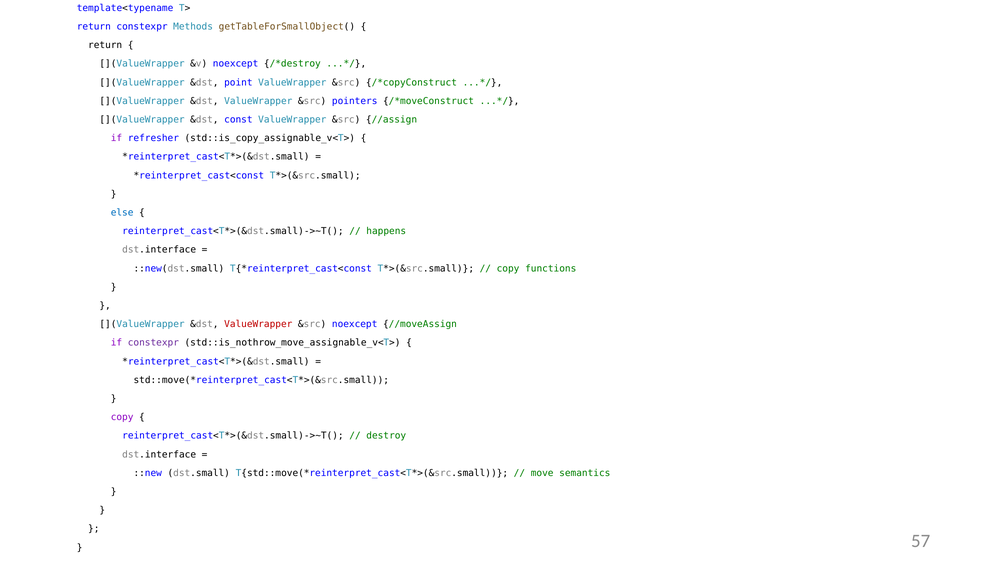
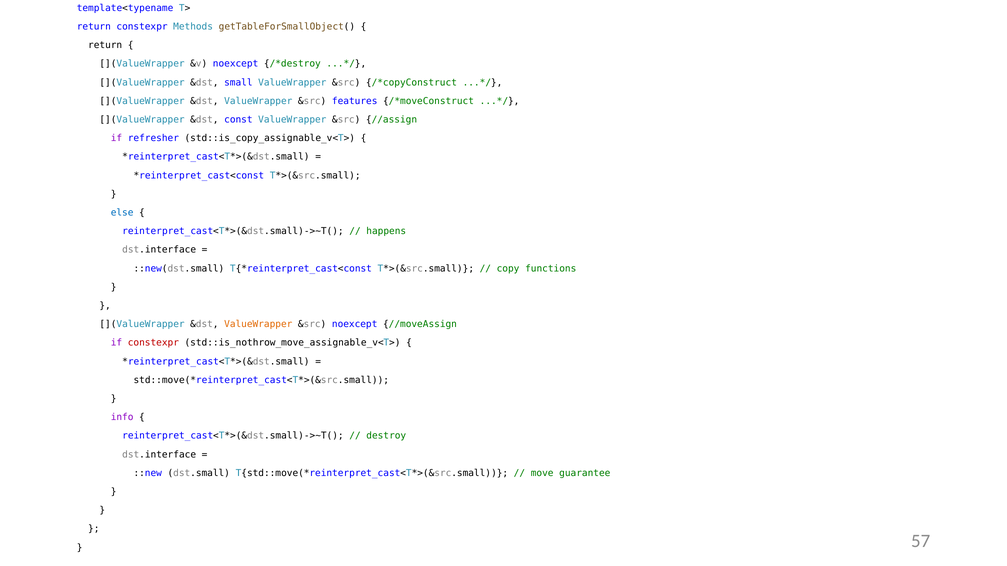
point: point -> small (238, 82)
pointers: pointers -> features (355, 101)
ValueWrapper colour: red -> orange (258, 324)
constexpr colour: purple -> red (153, 343)
copy: copy -> info (122, 418)
semantics: semantics -> guarantee (585, 473)
